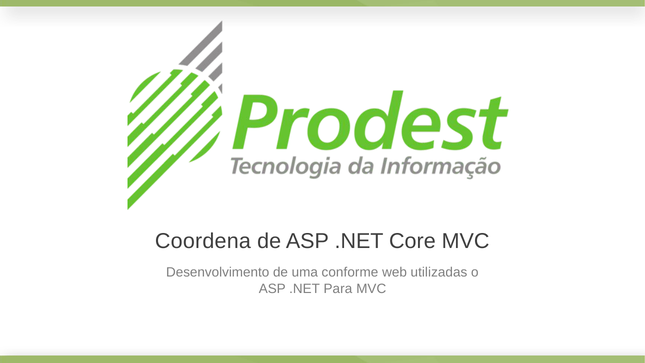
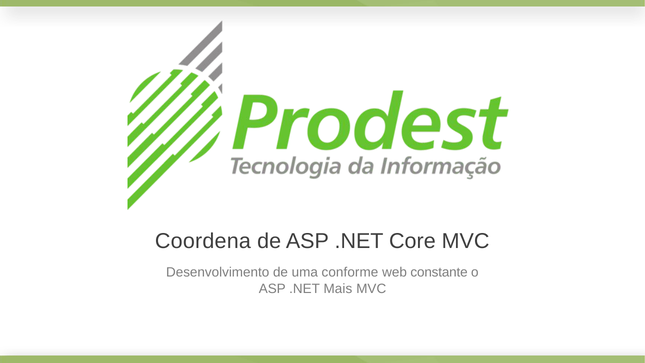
utilizadas: utilizadas -> constante (439, 272)
Para: Para -> Mais (338, 289)
